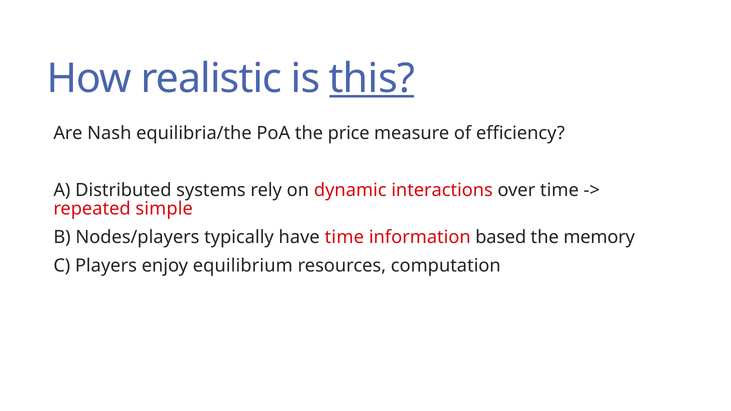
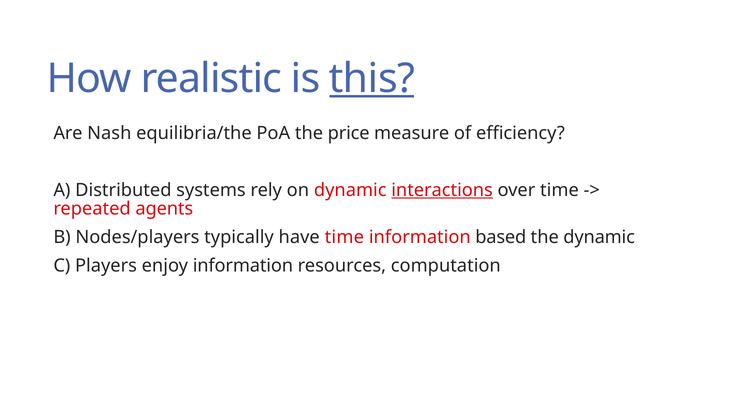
interactions underline: none -> present (442, 190)
simple: simple -> agents (164, 209)
the memory: memory -> dynamic (599, 237)
enjoy equilibrium: equilibrium -> information (243, 266)
